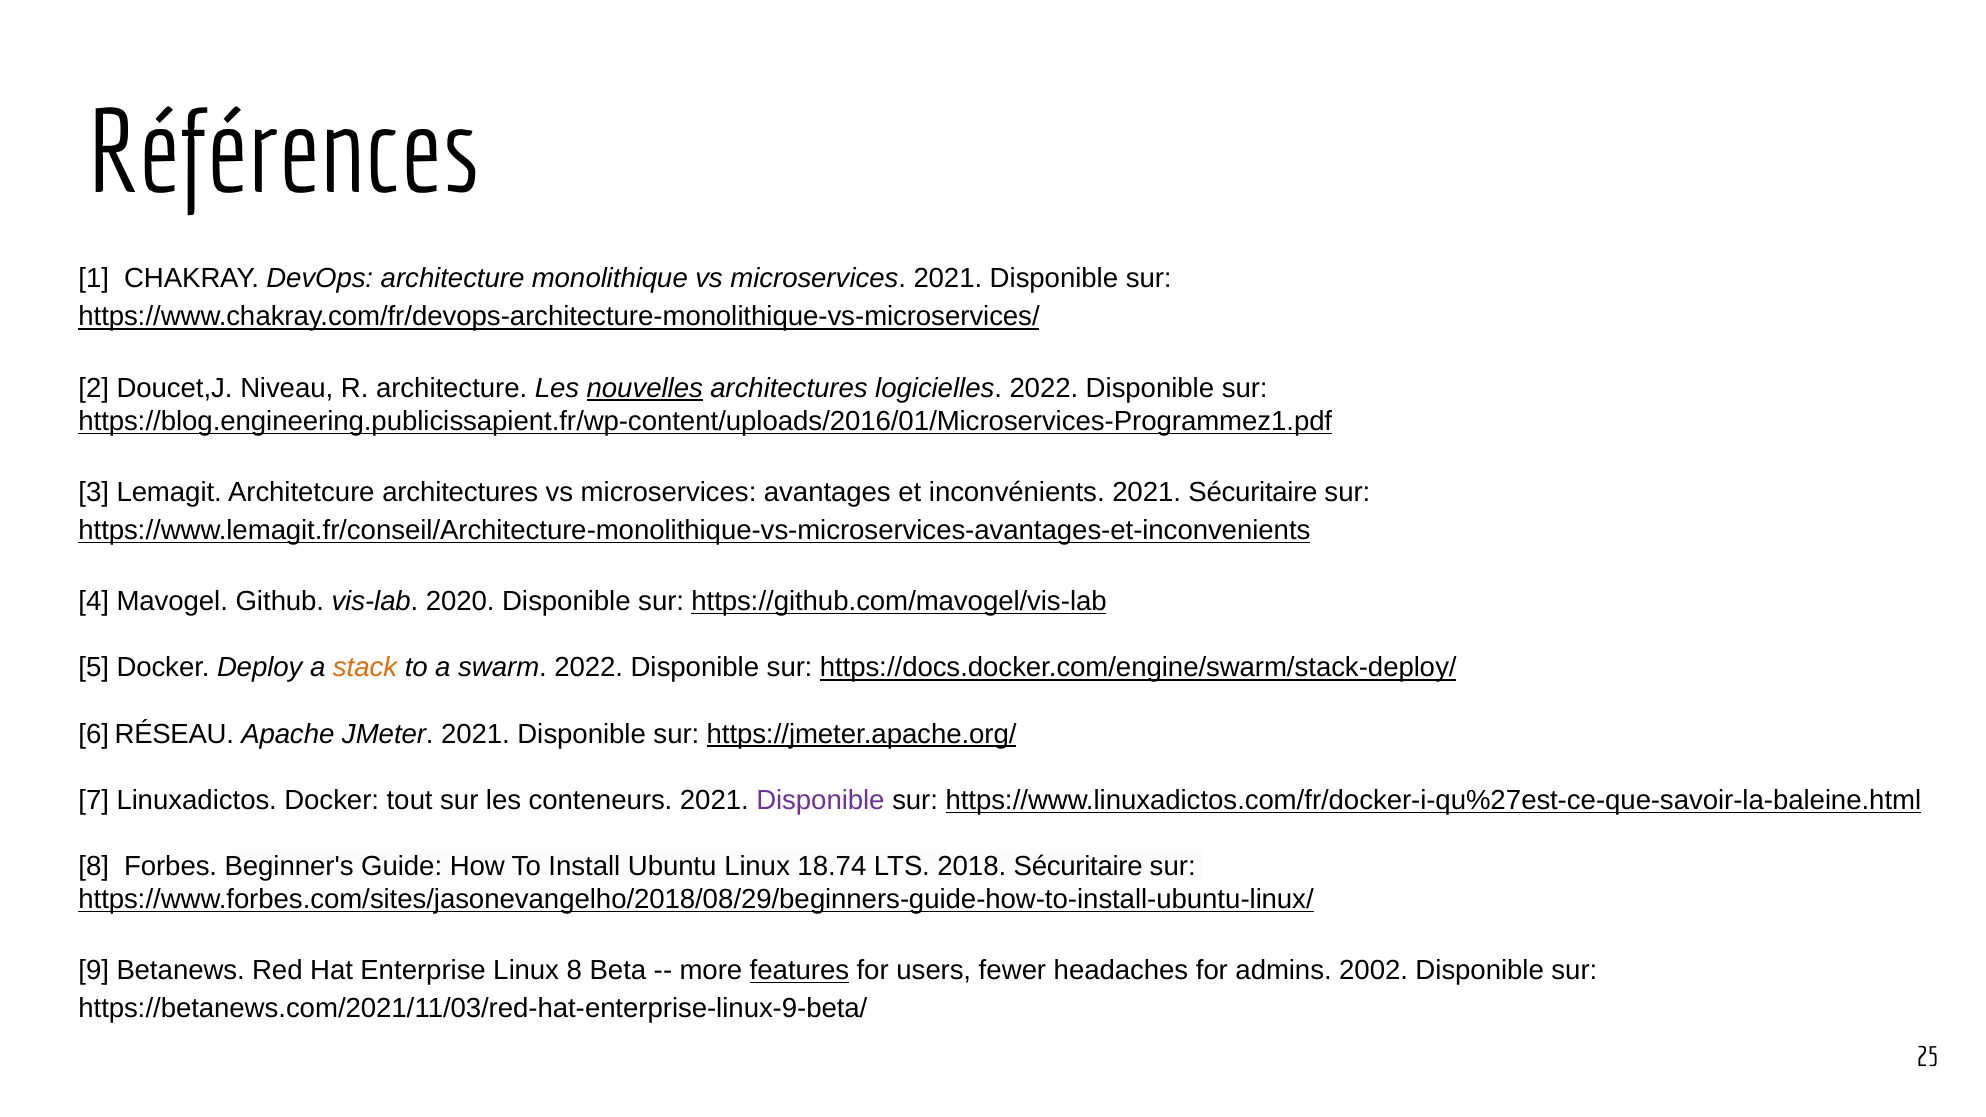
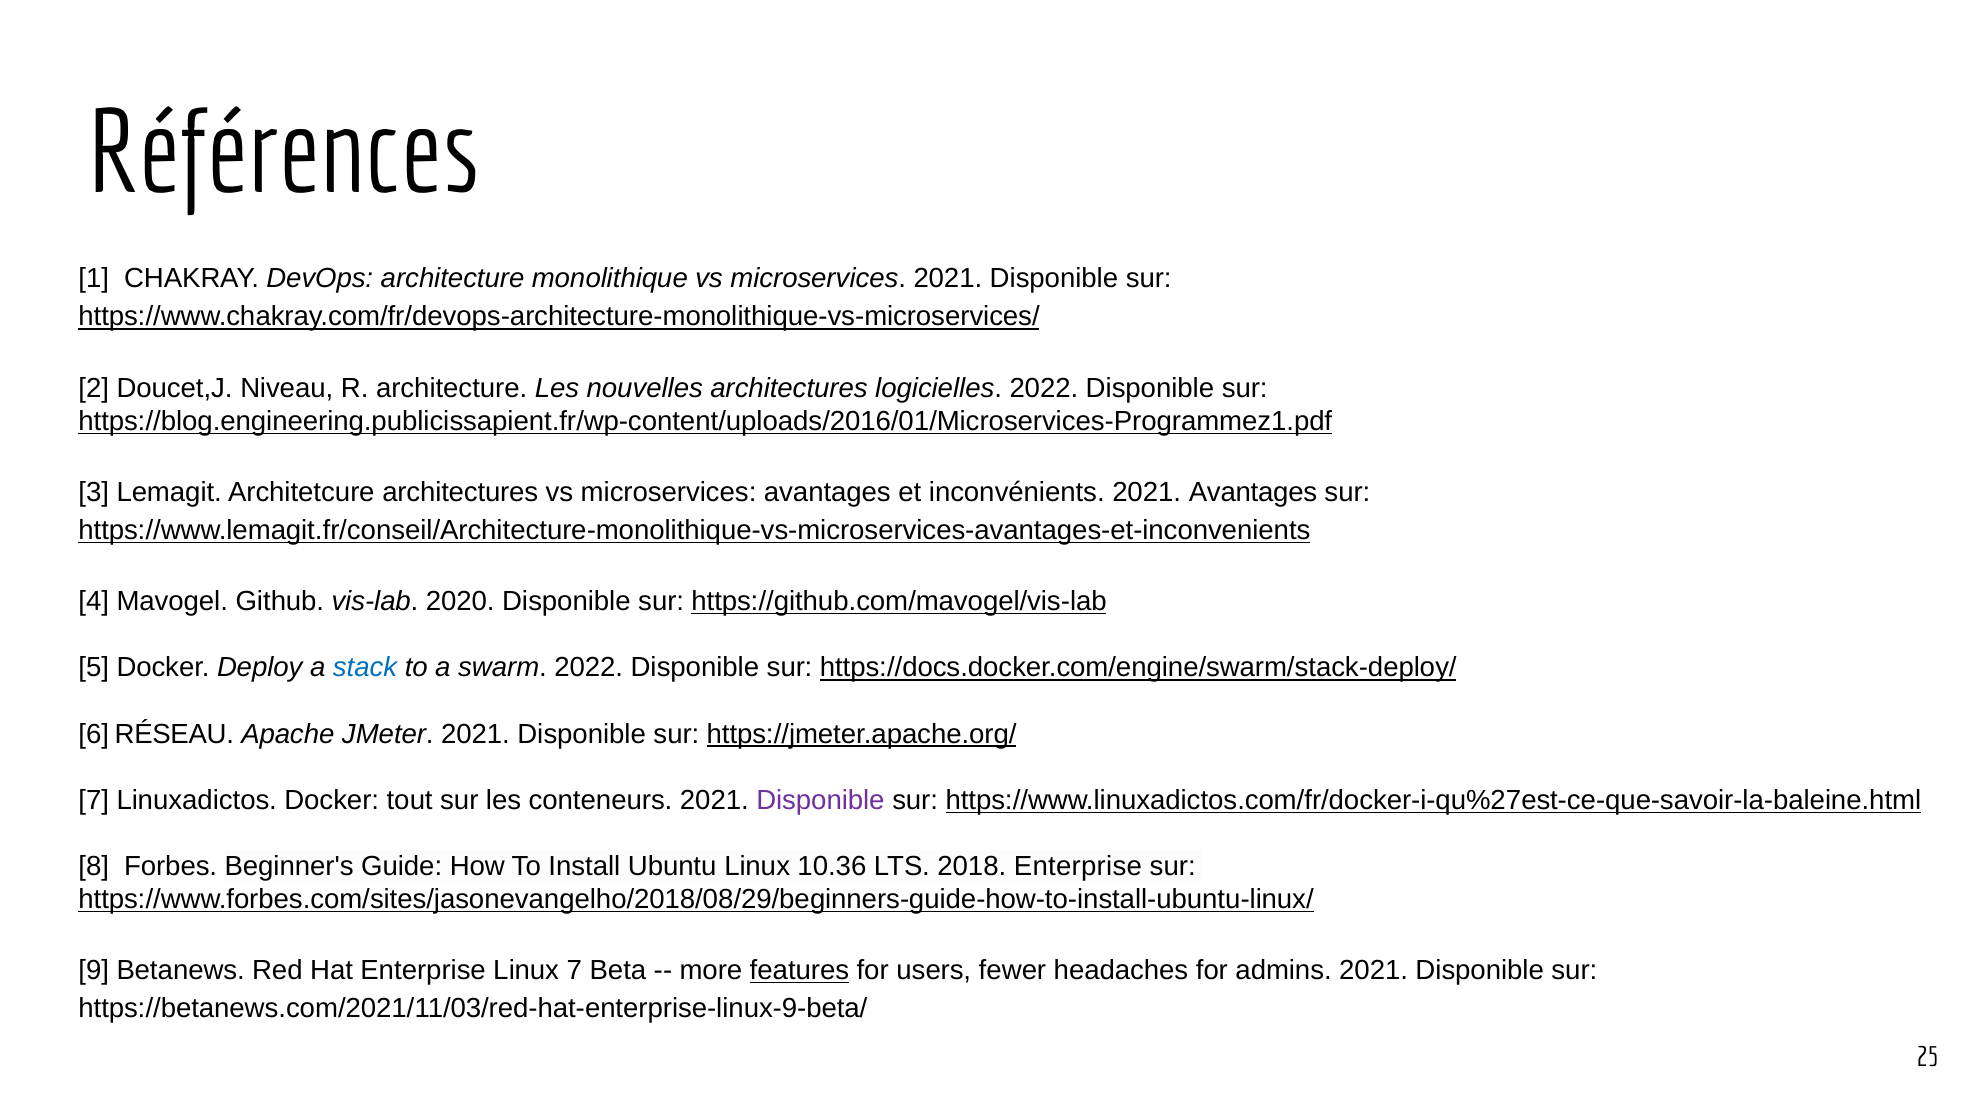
nouvelles underline: present -> none (645, 388)
2021 Sécuritaire: Sécuritaire -> Avantages (1253, 492)
stack colour: orange -> blue (365, 668)
18.74: 18.74 -> 10.36 (832, 867)
2018 Sécuritaire: Sécuritaire -> Enterprise (1078, 867)
Linux 8: 8 -> 7 (574, 971)
admins 2002: 2002 -> 2021 (1374, 971)
